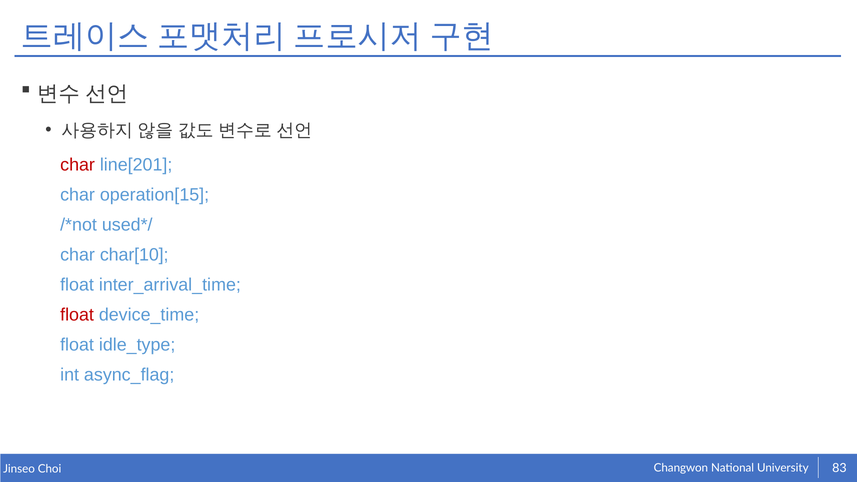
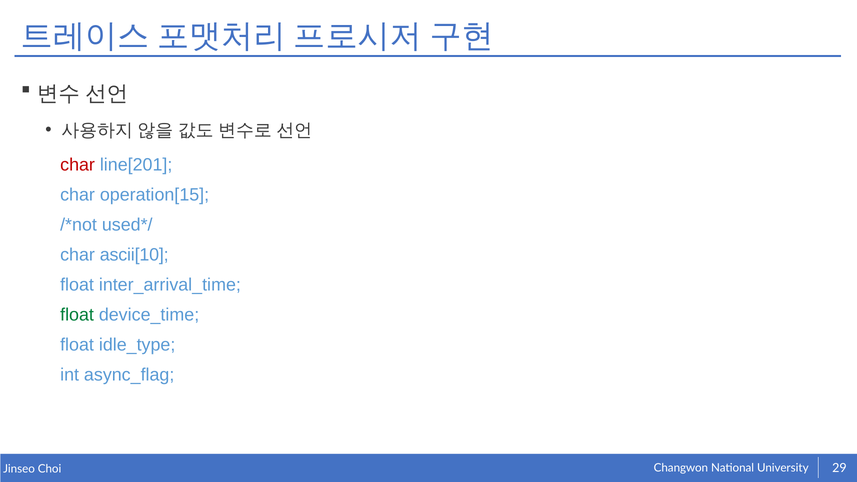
char[10: char[10 -> ascii[10 (134, 255)
float colour: red -> green (77, 315)
83: 83 -> 29 (839, 468)
